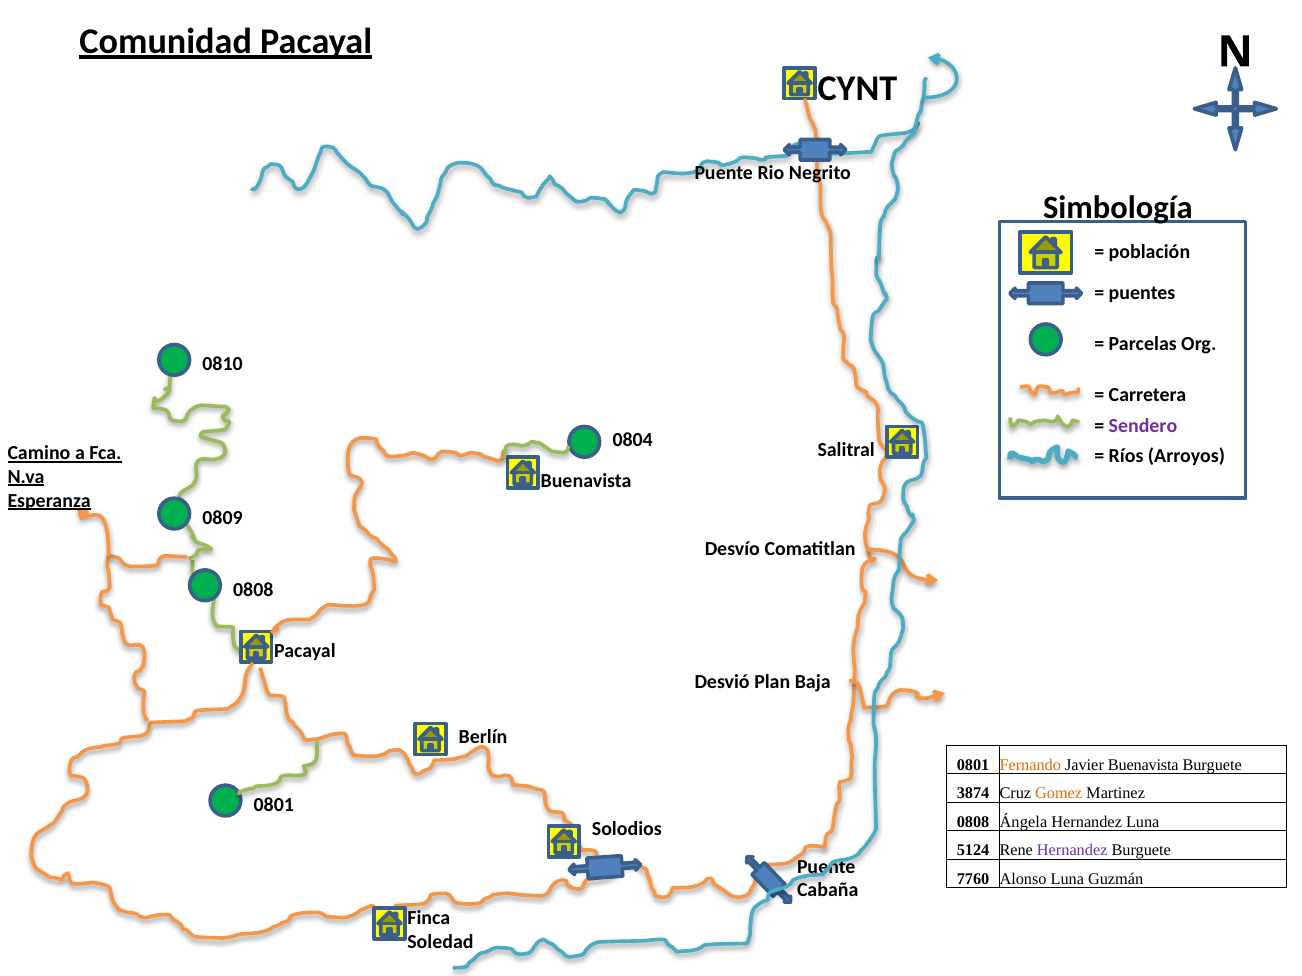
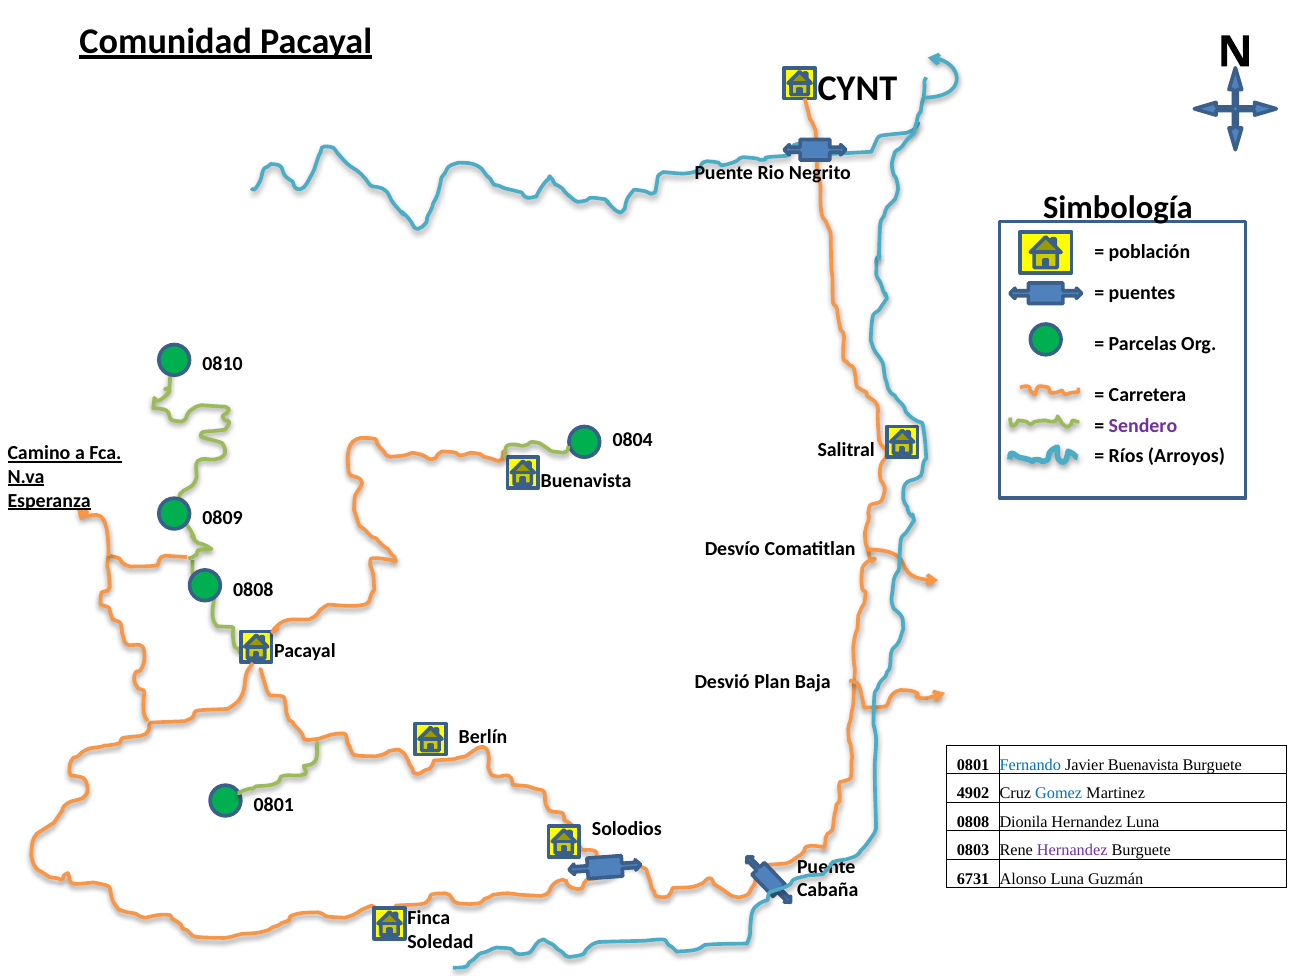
Fernando colour: orange -> blue (1030, 765)
3874: 3874 -> 4902 (973, 794)
Gomez colour: orange -> blue (1059, 794)
Ángela: Ángela -> Dionila (1024, 822)
5124: 5124 -> 0803 (973, 851)
7760: 7760 -> 6731 (973, 879)
